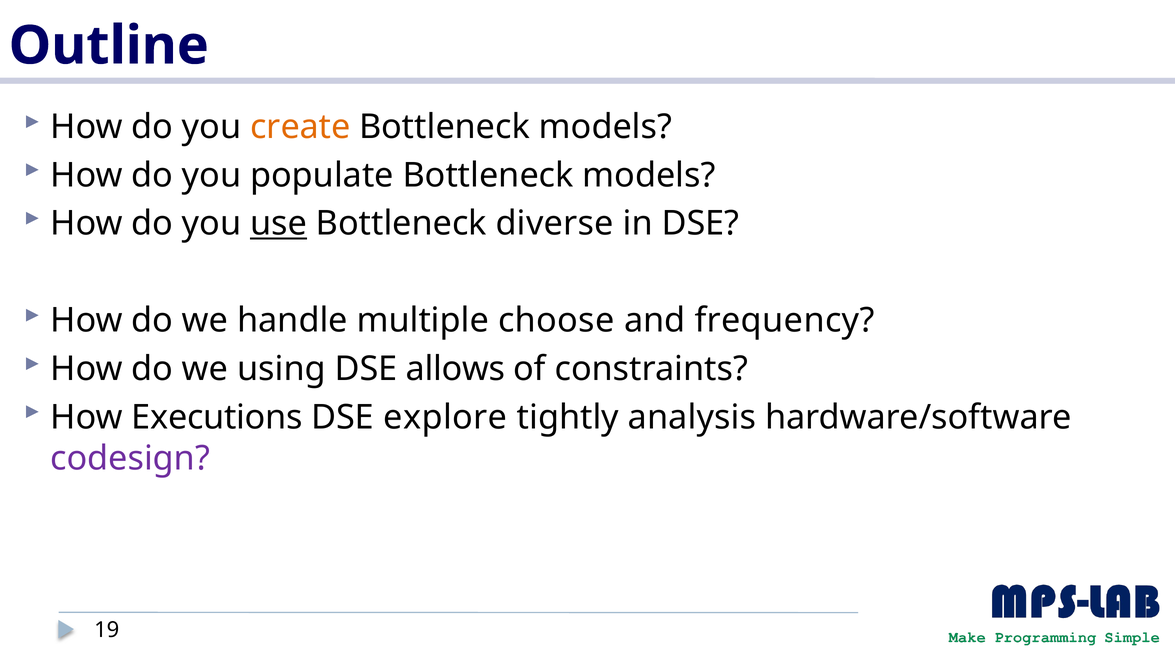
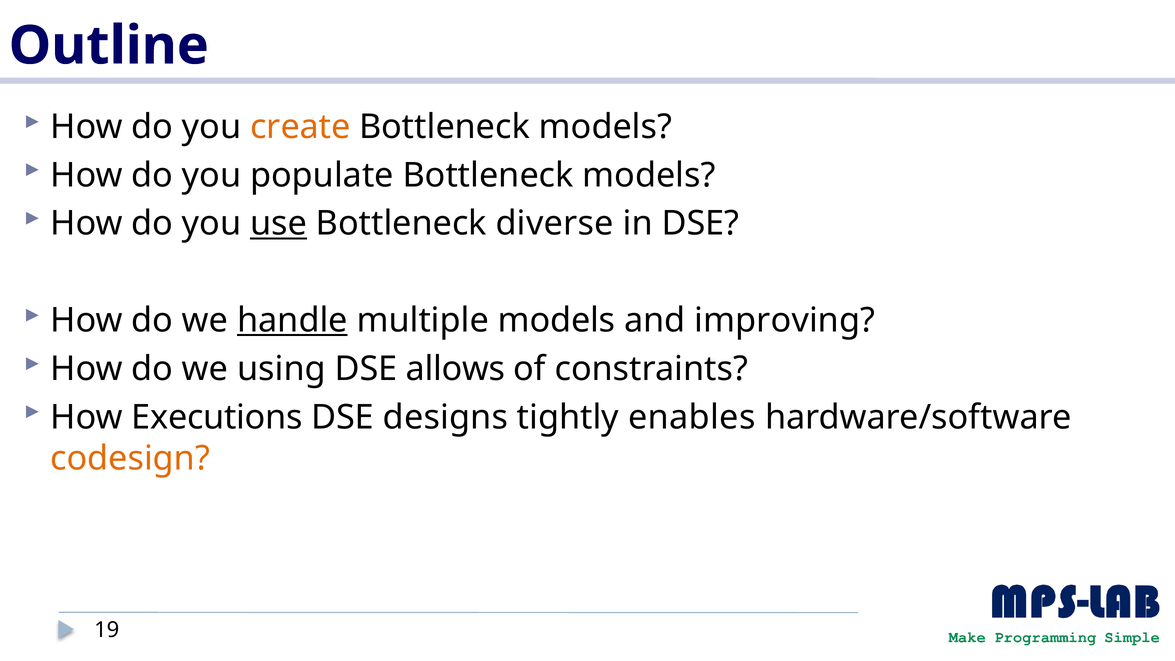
handle underline: none -> present (292, 320)
multiple choose: choose -> models (557, 320)
frequency: frequency -> improving (785, 320)
explore: explore -> designs (445, 417)
analysis: analysis -> enables (692, 417)
codesign colour: purple -> orange (130, 458)
